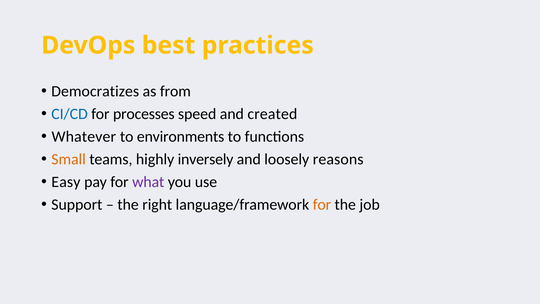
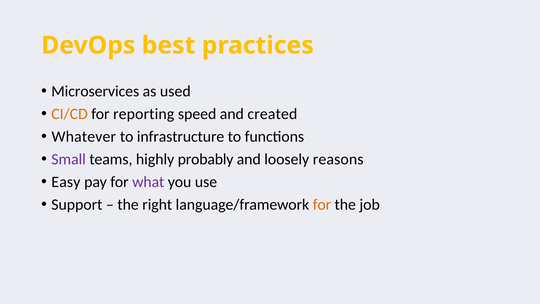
Democratizes: Democratizes -> Microservices (95, 91)
from: from -> used (175, 91)
CI/CD colour: blue -> orange (70, 114)
processes: processes -> reporting (144, 114)
environments: environments -> infrastructure (181, 137)
Small colour: orange -> purple (69, 159)
inversely: inversely -> probably (206, 159)
